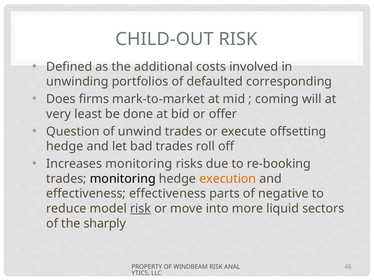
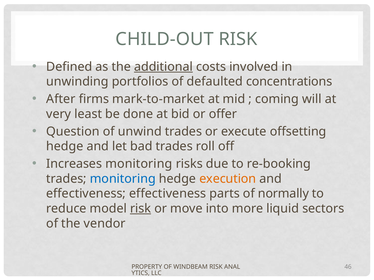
additional underline: none -> present (163, 67)
corresponding: corresponding -> concentrations (289, 82)
Does: Does -> After (61, 99)
monitoring colour: black -> blue (123, 179)
negative: negative -> normally (283, 194)
sharply: sharply -> vendor (105, 224)
